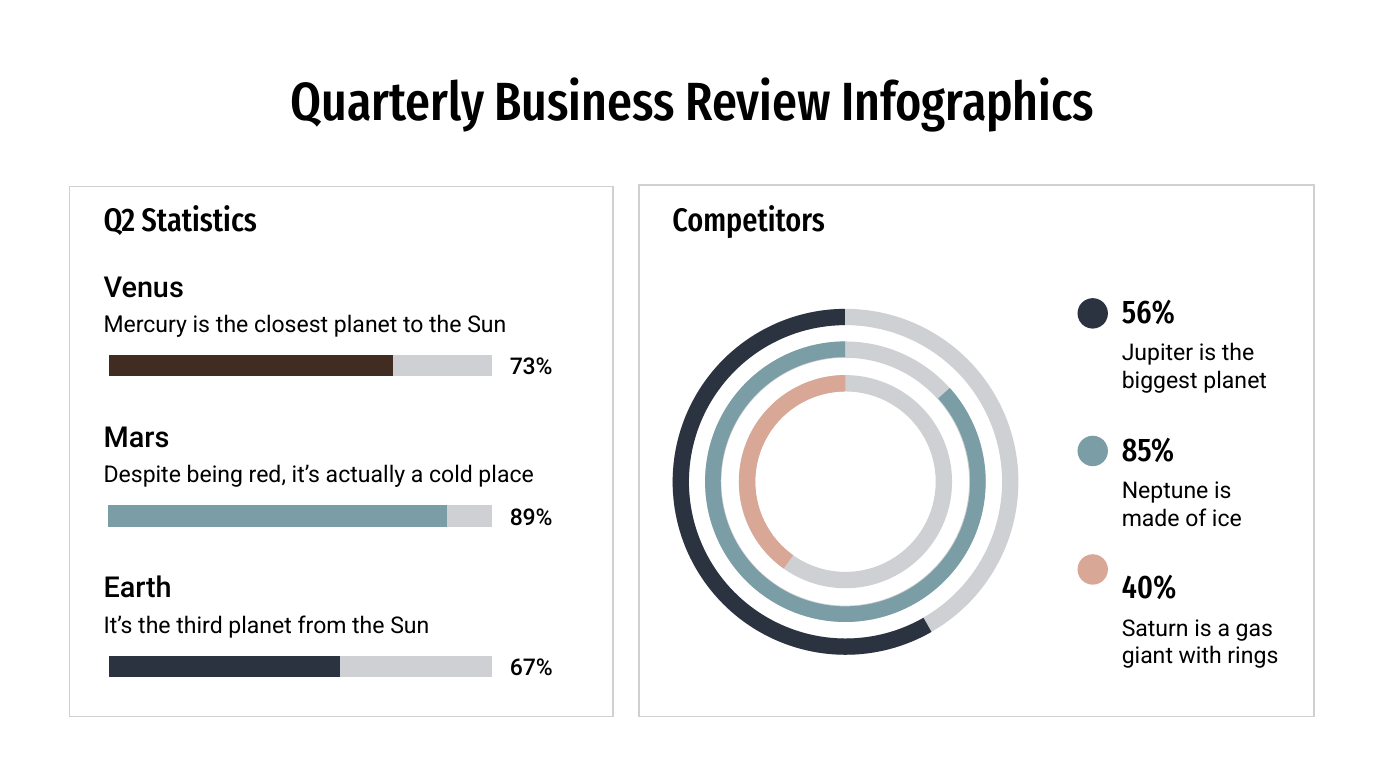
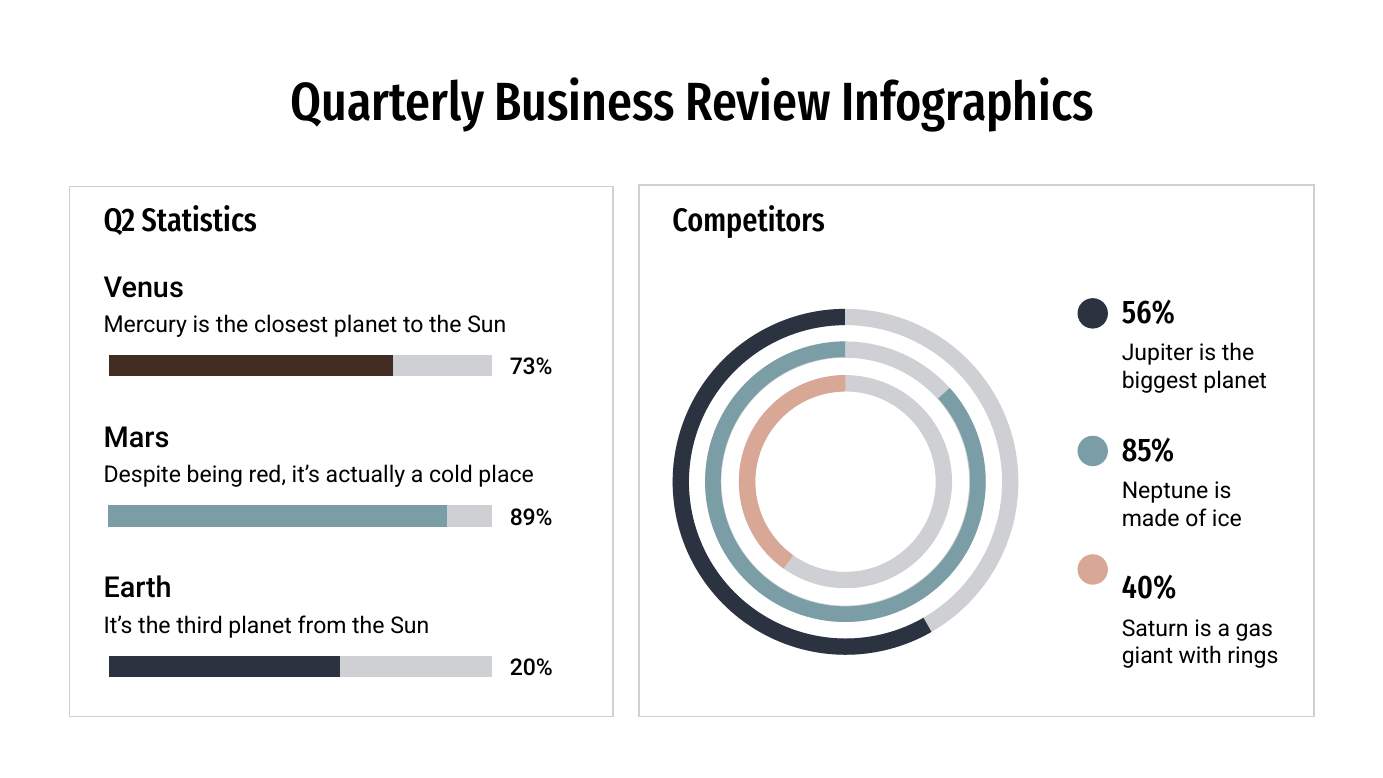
67%: 67% -> 20% (531, 668)
